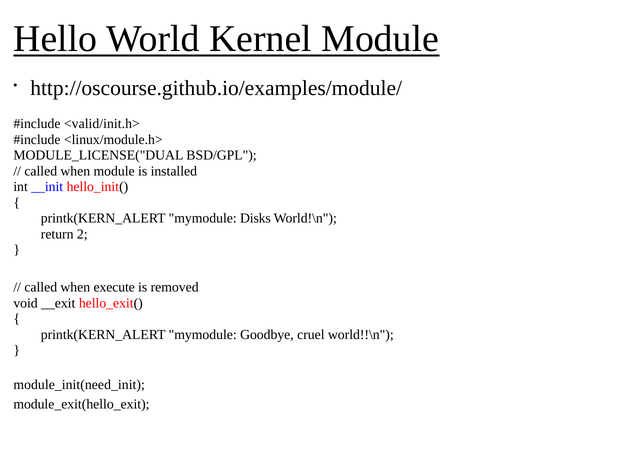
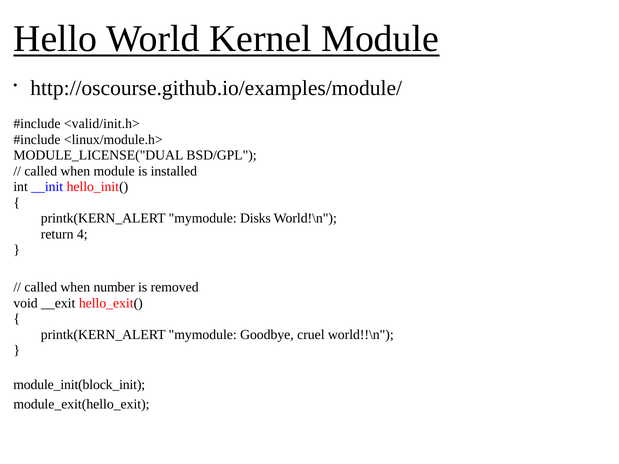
2: 2 -> 4 (82, 234)
execute: execute -> number (114, 287)
module_init(need_init: module_init(need_init -> module_init(block_init (79, 385)
